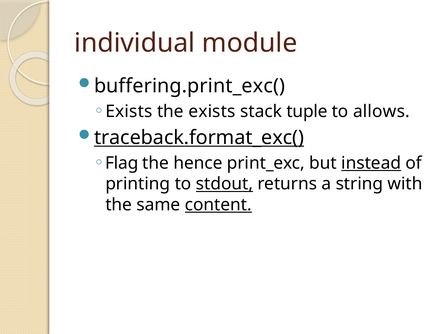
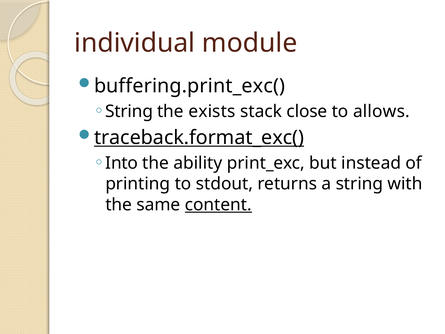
Exists: Exists -> String (129, 111)
tuple: tuple -> close (307, 111)
Flag: Flag -> Into (122, 163)
hence: hence -> ability (198, 163)
instead underline: present -> none (371, 163)
stdout underline: present -> none (224, 184)
